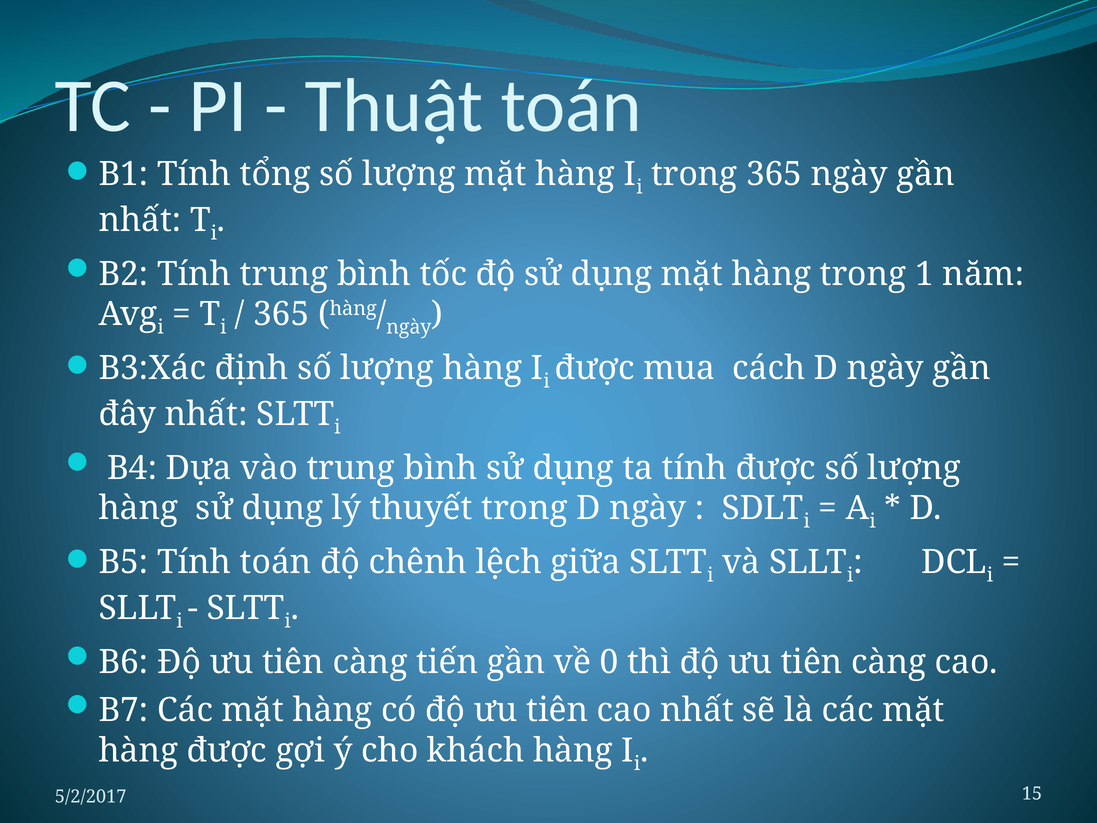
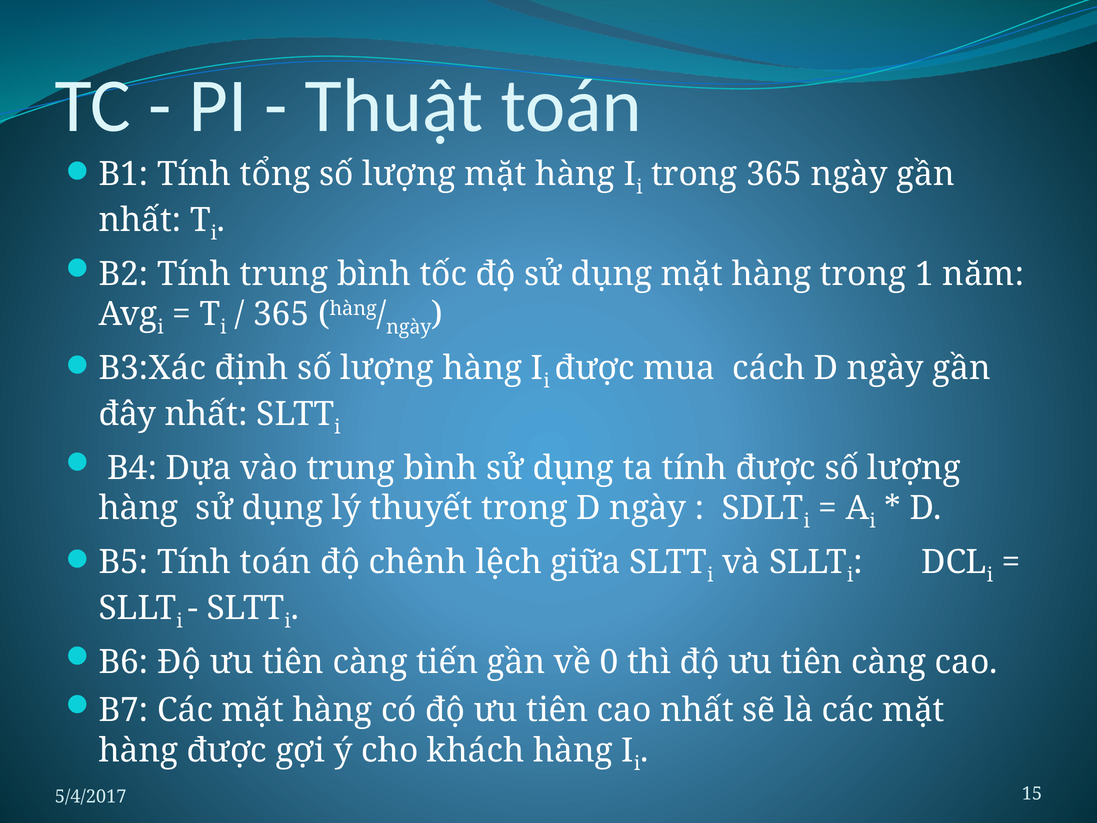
5/2/2017: 5/2/2017 -> 5/4/2017 (91, 797)
